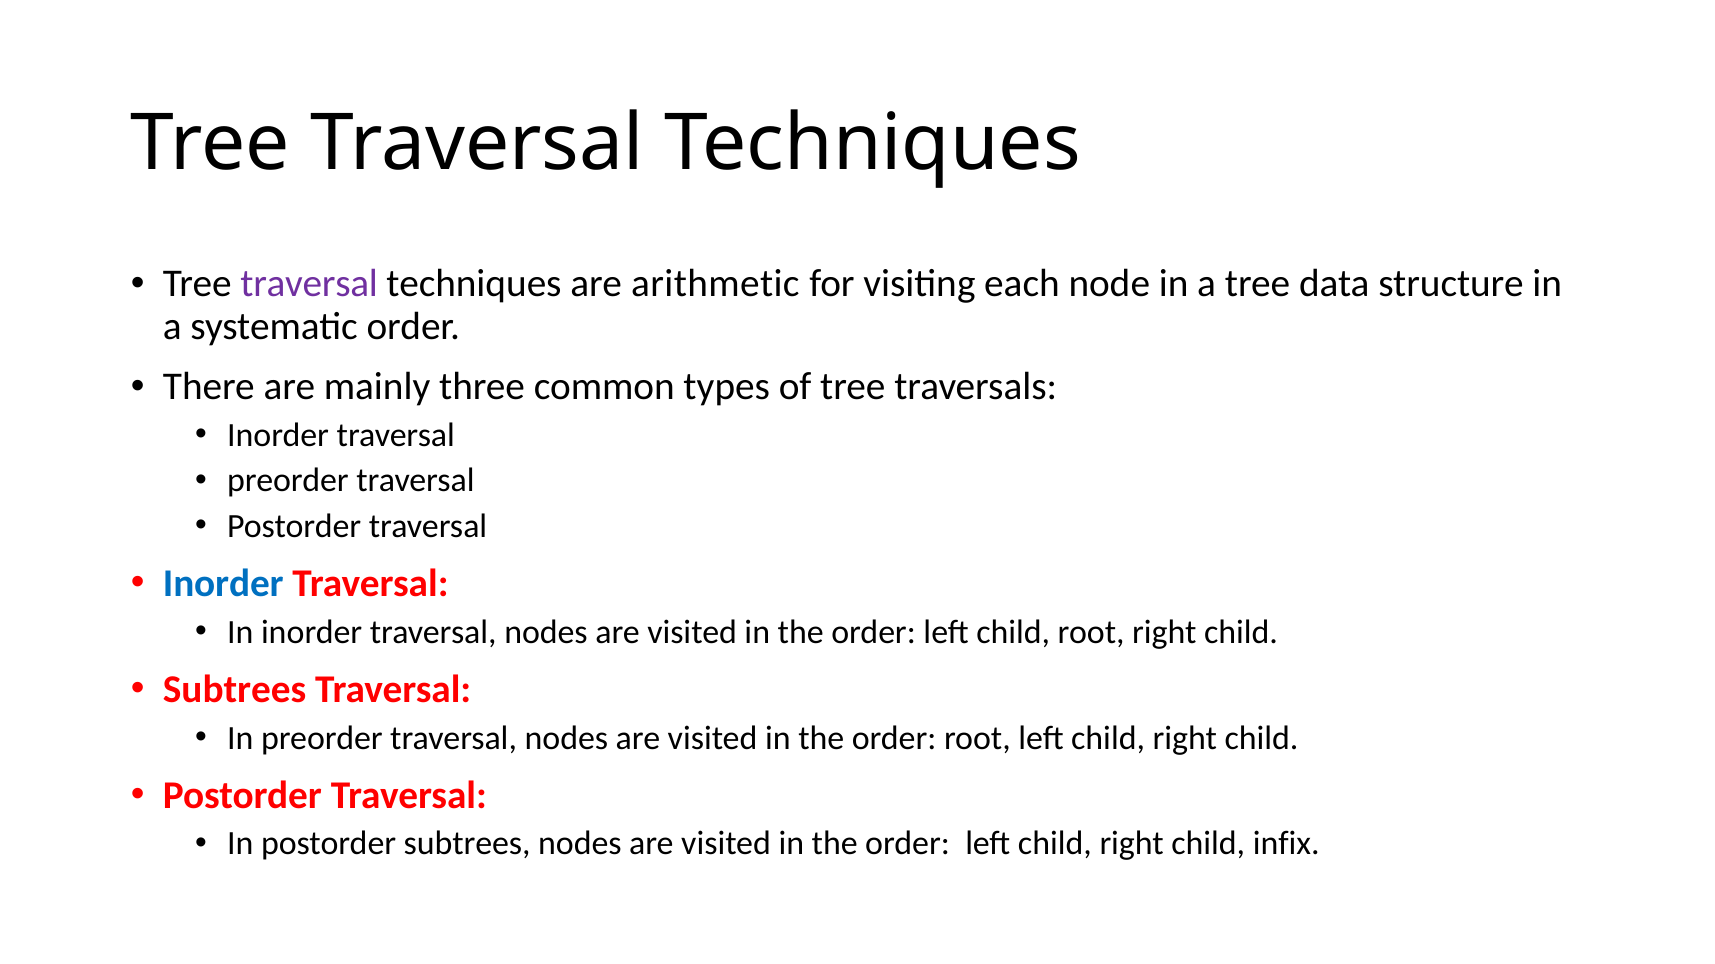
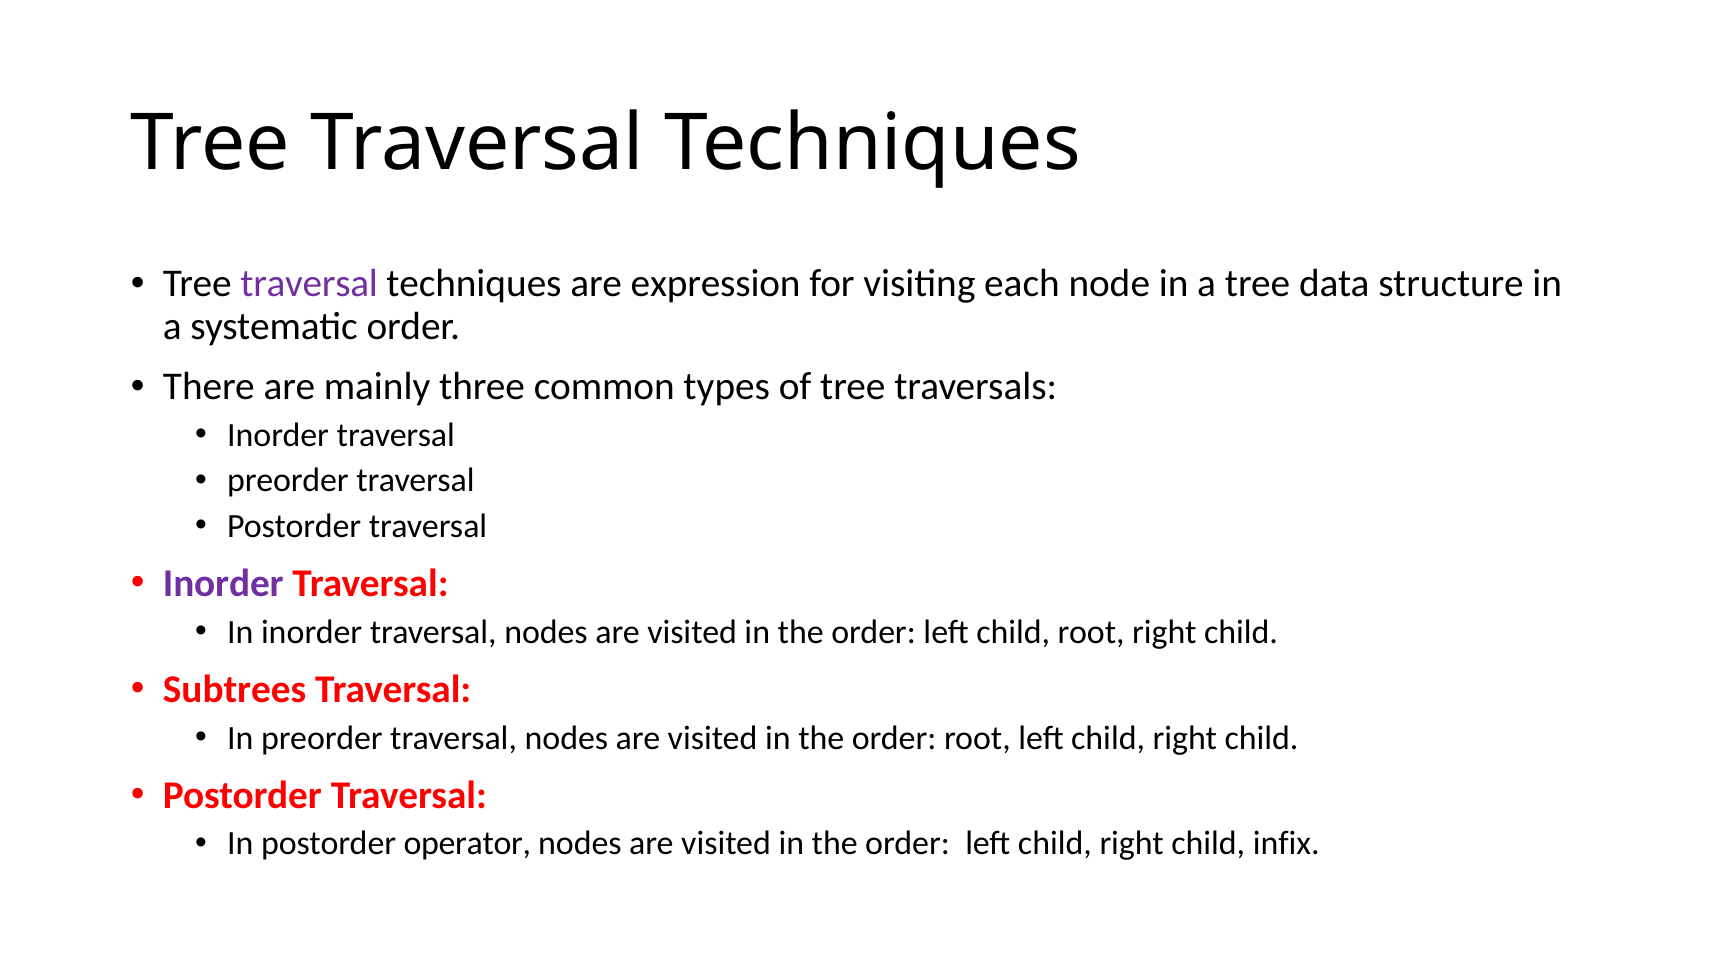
arithmetic: arithmetic -> expression (716, 284)
Inorder colour: blue -> purple (223, 584)
postorder subtrees: subtrees -> operator (467, 844)
